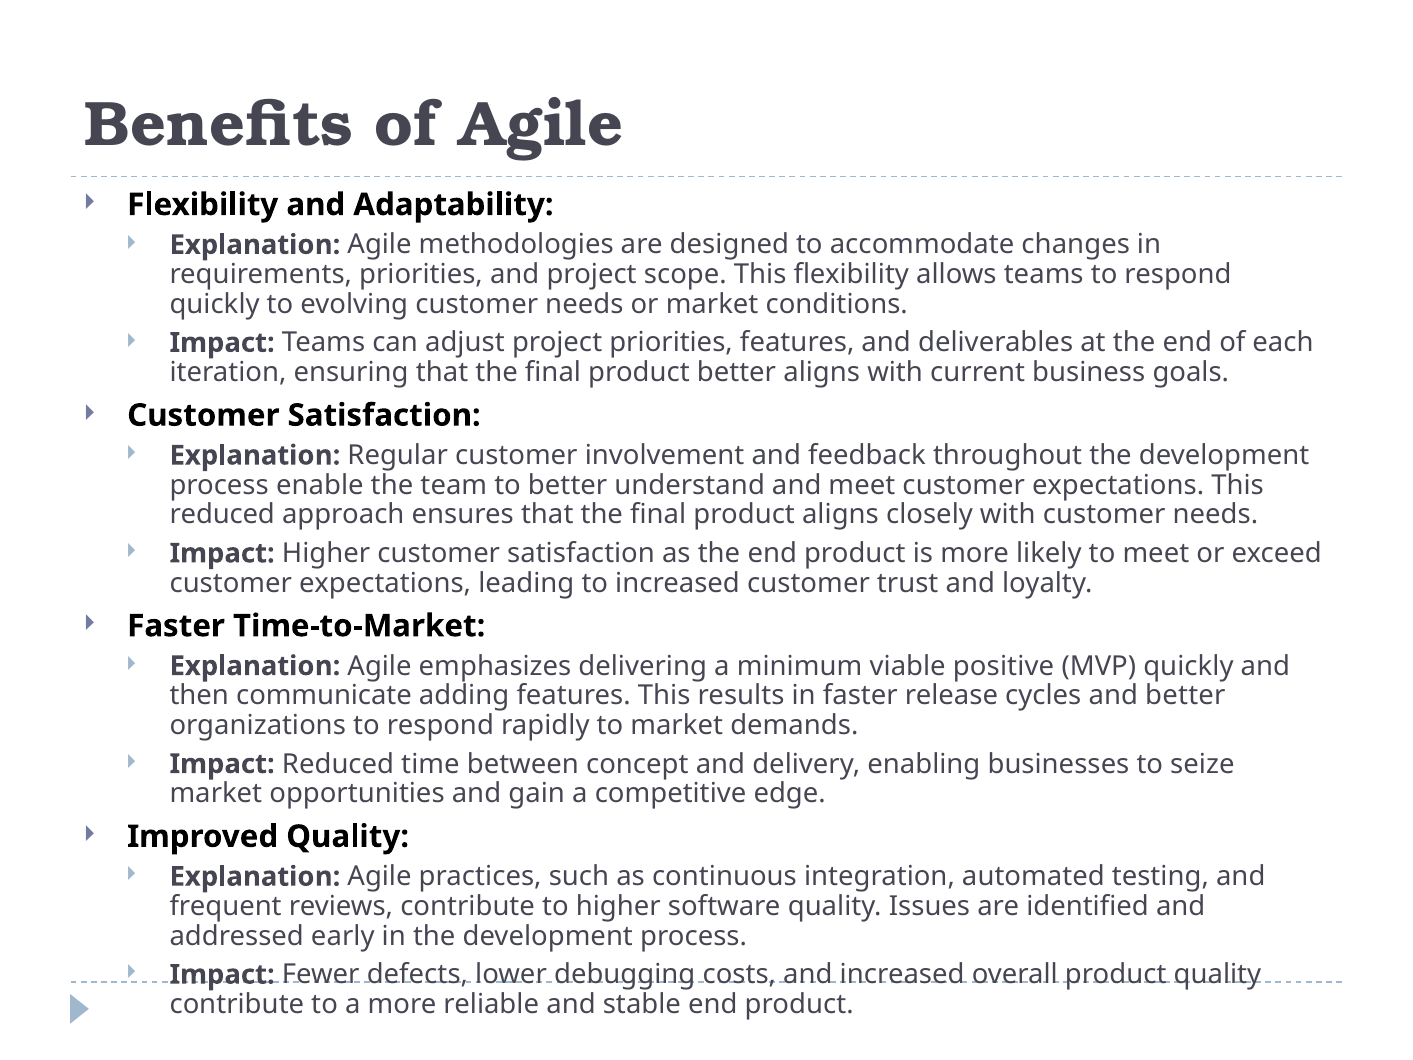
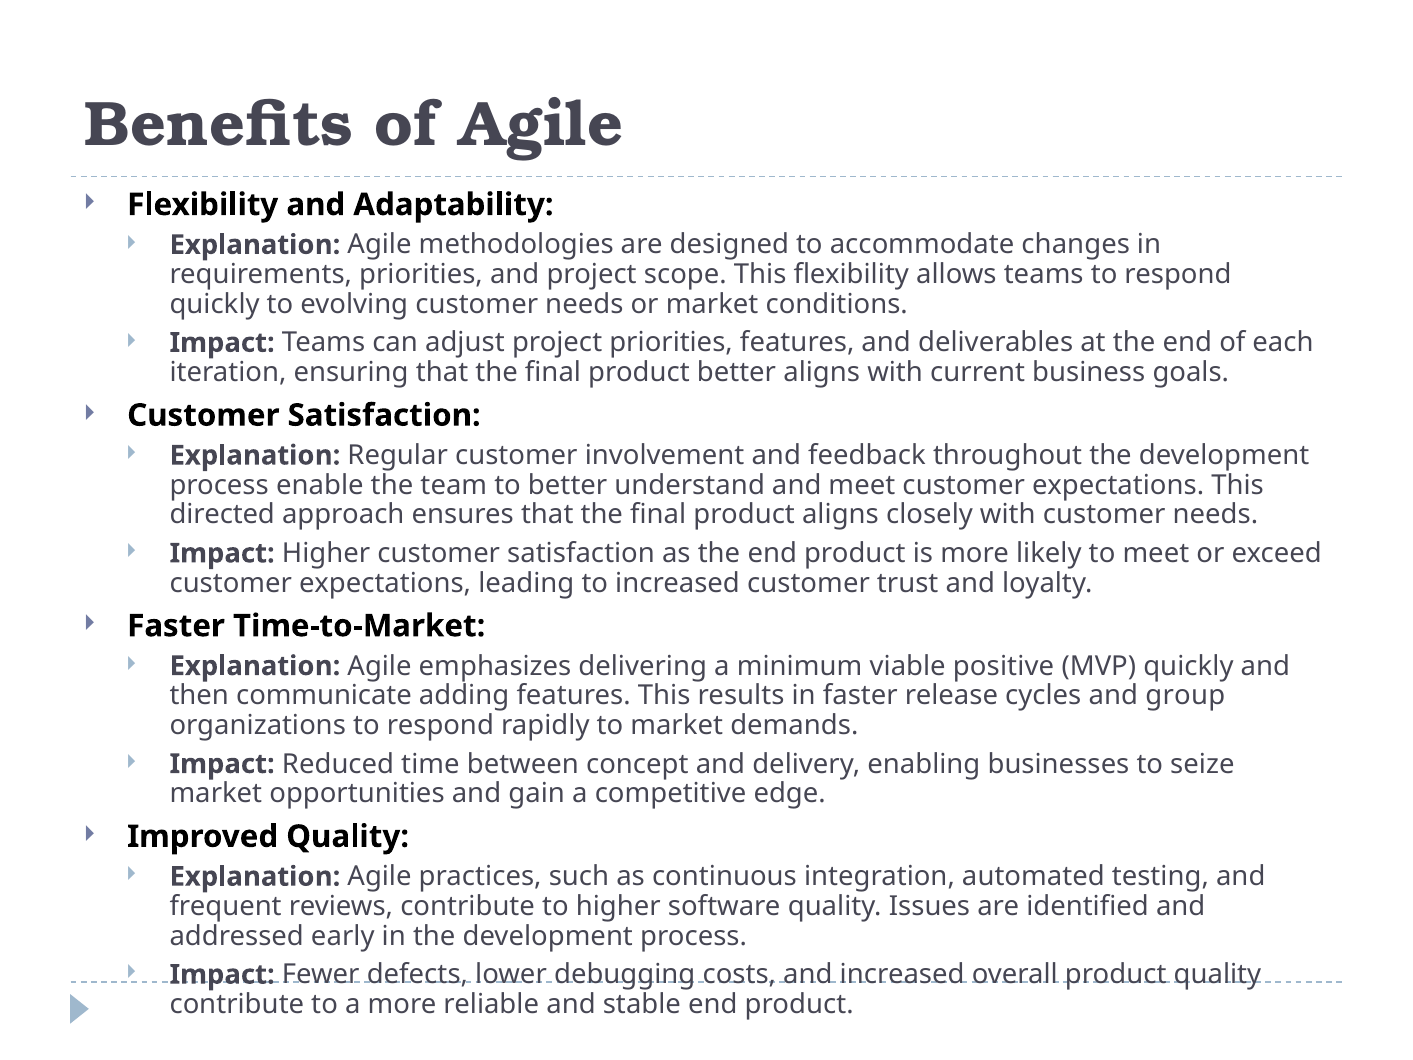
reduced: reduced -> directed (222, 515)
and better: better -> group (1185, 696)
